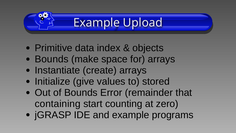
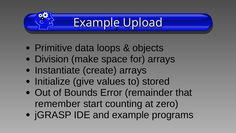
index: index -> loops (109, 48)
Bounds: Bounds -> Division (52, 59)
containing: containing -> remember (58, 104)
